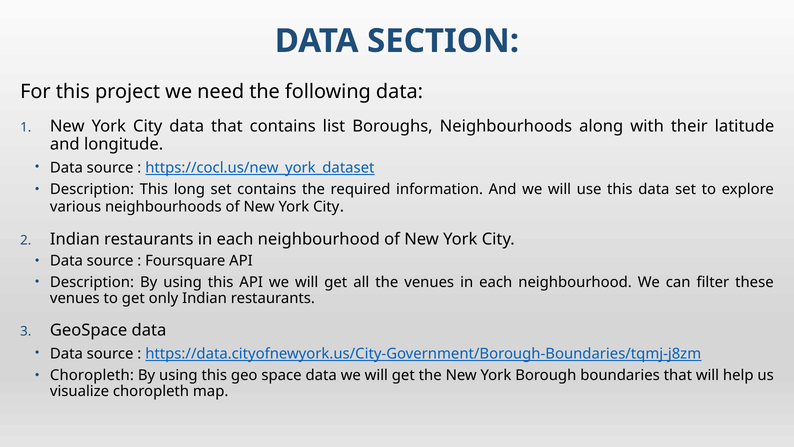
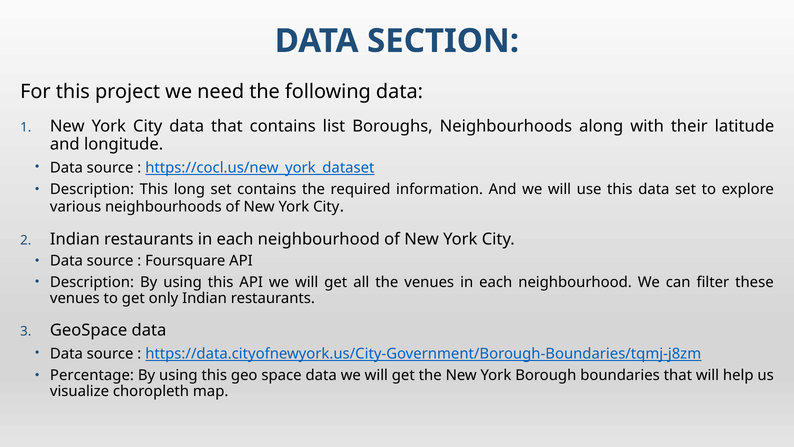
Choropleth: Choropleth -> Percentage (92, 375)
